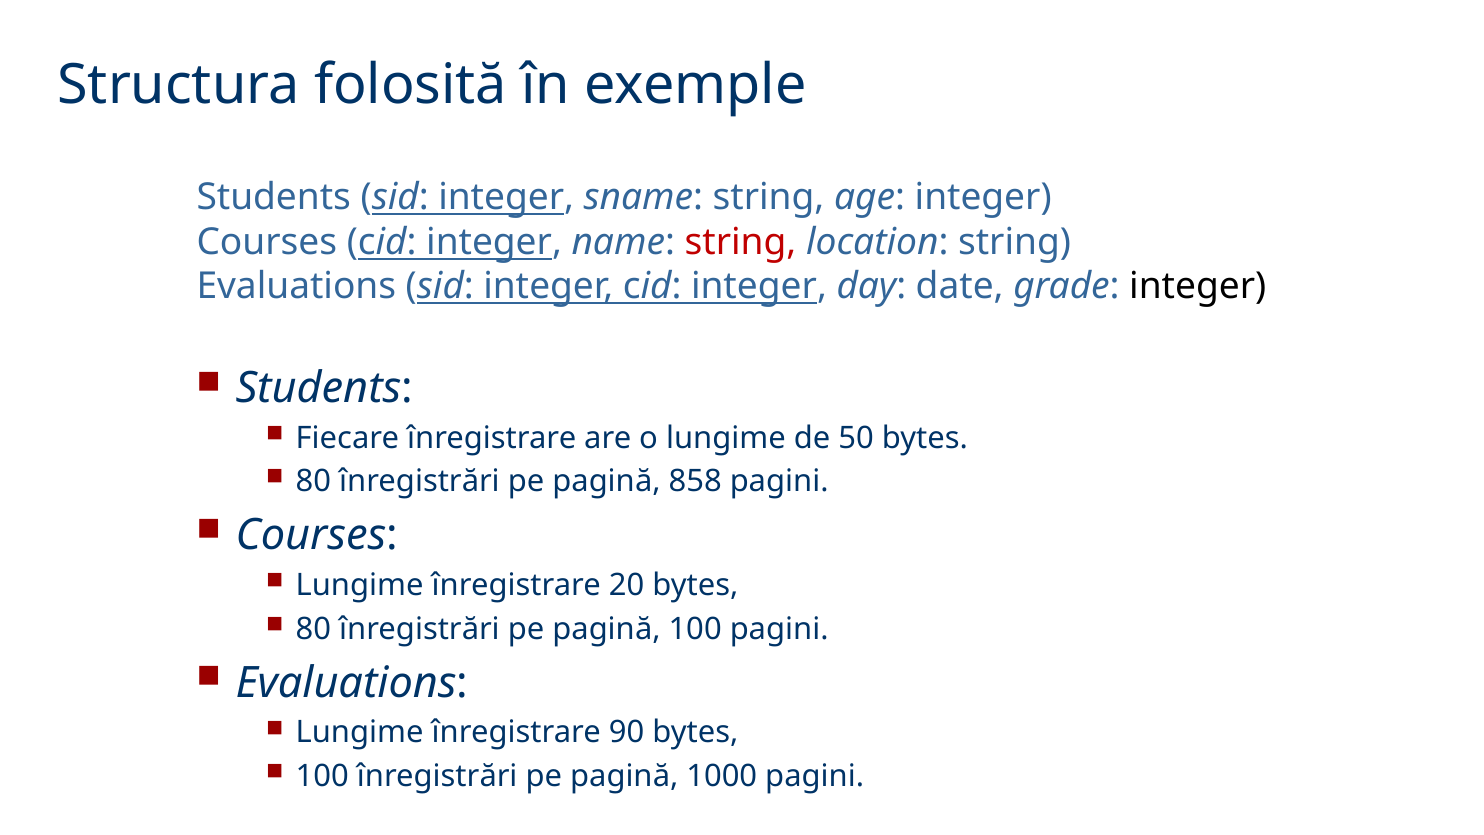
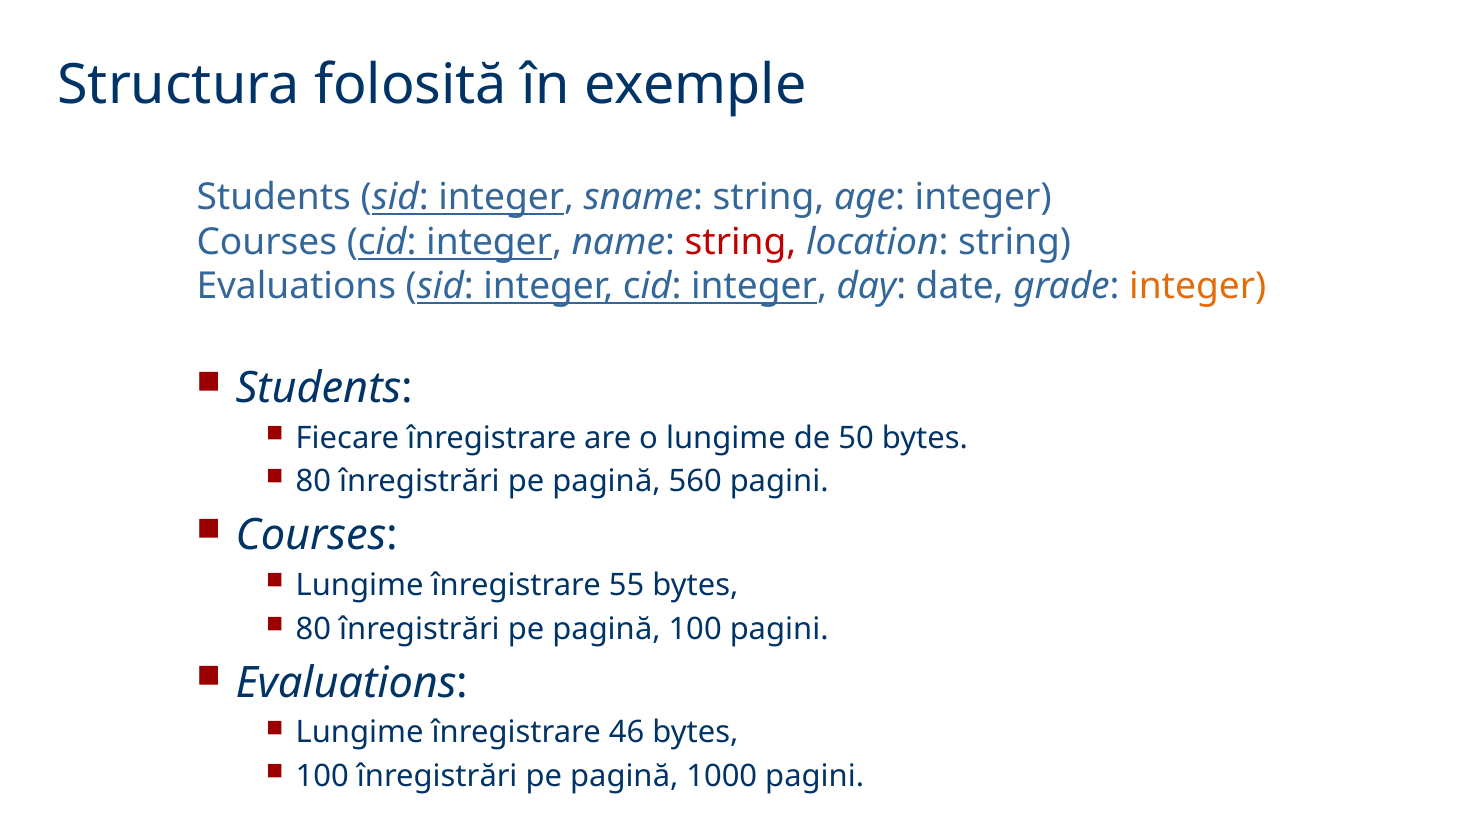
integer colour: black -> orange (1198, 286)
858: 858 -> 560 (695, 481)
20: 20 -> 55 (627, 585)
90: 90 -> 46 (627, 733)
